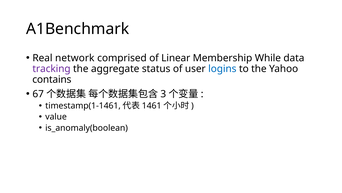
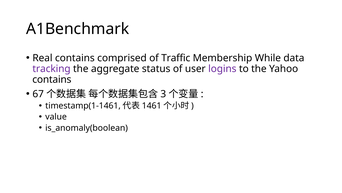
Real network: network -> contains (75, 58)
Linear: Linear -> Traffic (176, 58)
logins colour: blue -> purple (222, 69)
